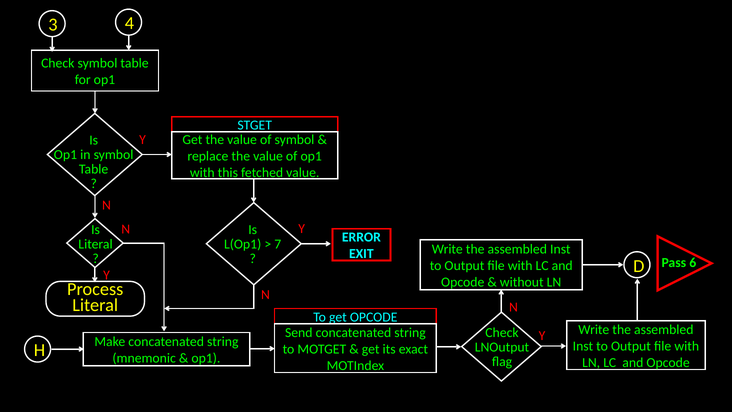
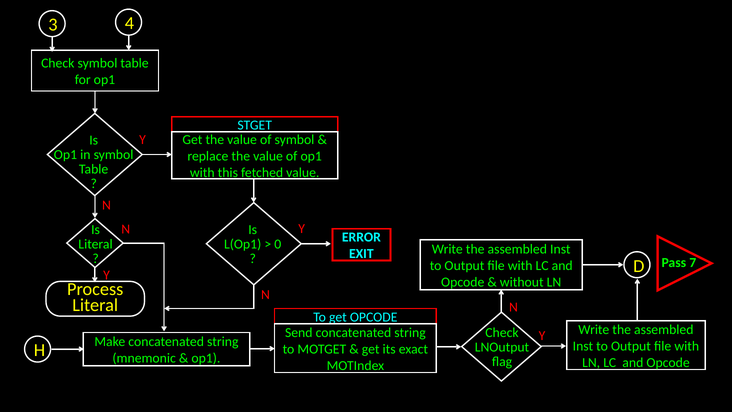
7: 7 -> 0 (278, 244)
6: 6 -> 7 (693, 263)
